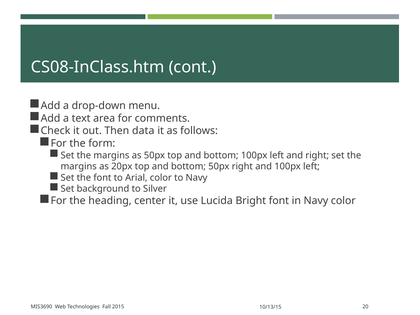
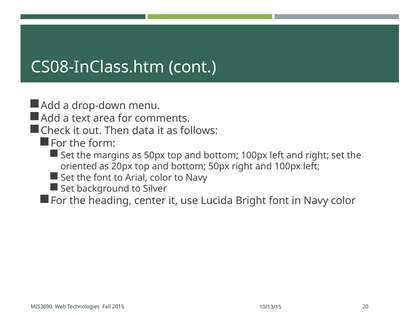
margins: margins -> oriented (79, 166)
